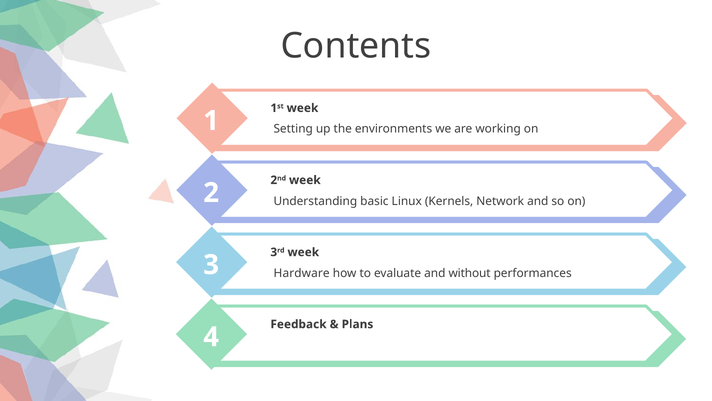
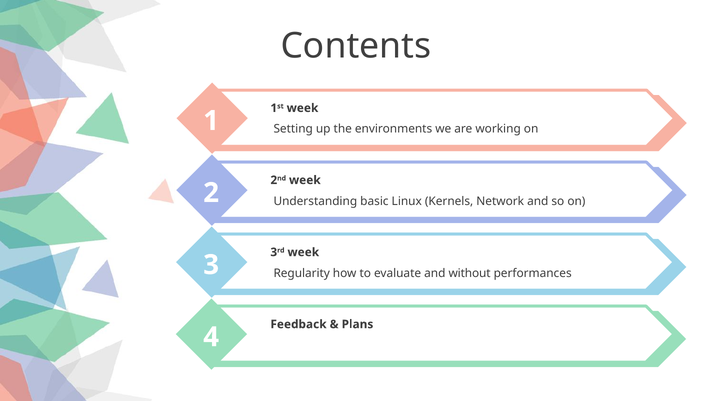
Hardware: Hardware -> Regularity (302, 273)
